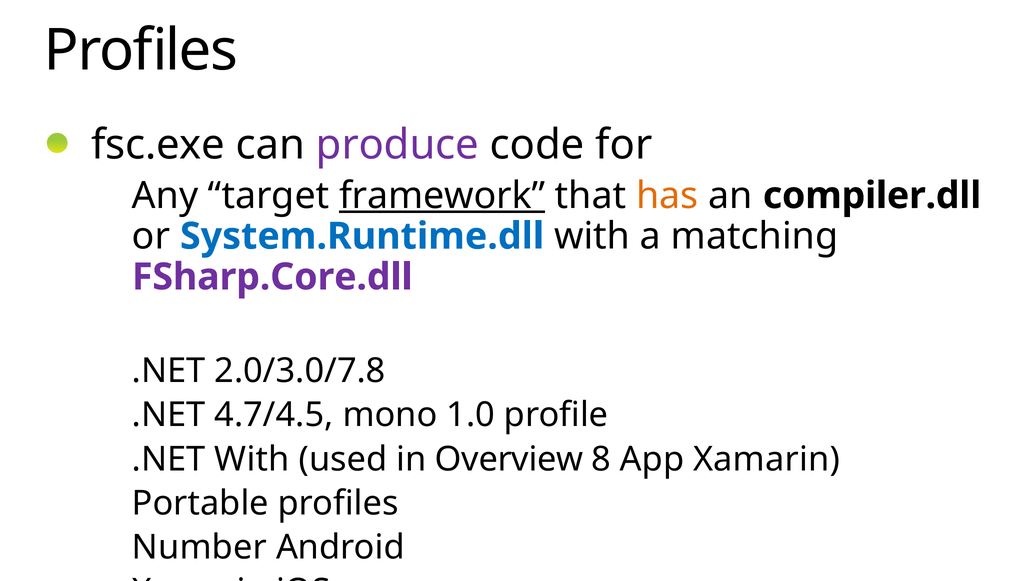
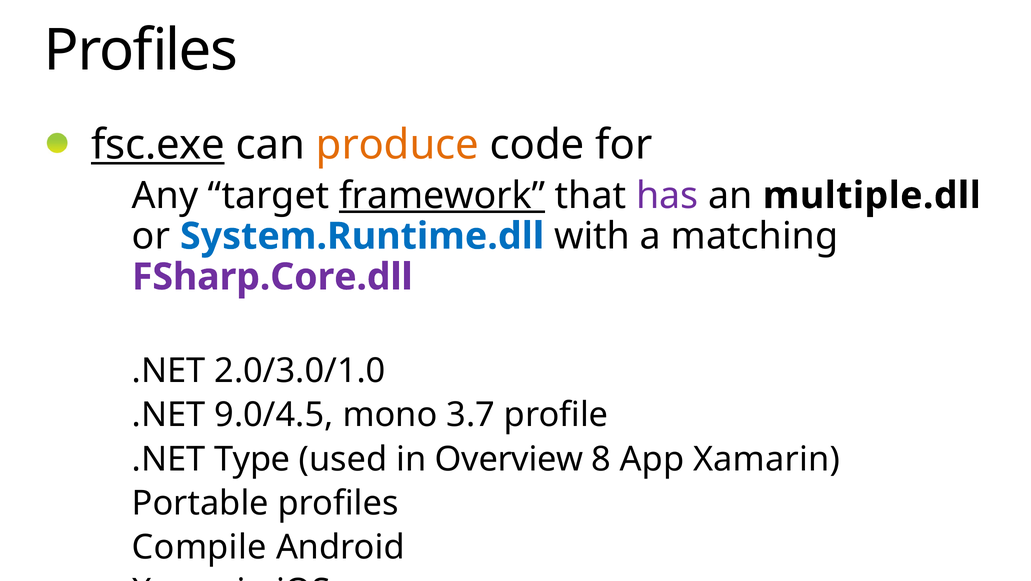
fsc.exe underline: none -> present (158, 145)
produce colour: purple -> orange (397, 145)
has colour: orange -> purple (667, 195)
compiler.dll: compiler.dll -> multiple.dll (872, 195)
2.0/3.0/7.8: 2.0/3.0/7.8 -> 2.0/3.0/1.0 (300, 371)
4.7/4.5: 4.7/4.5 -> 9.0/4.5 (274, 415)
1.0: 1.0 -> 3.7 (471, 415)
.NET With: With -> Type (252, 459)
Number: Number -> Compile (199, 547)
